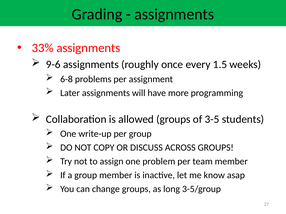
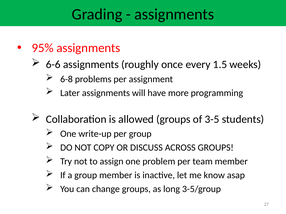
33%: 33% -> 95% (43, 48)
9-6: 9-6 -> 6-6 (53, 65)
